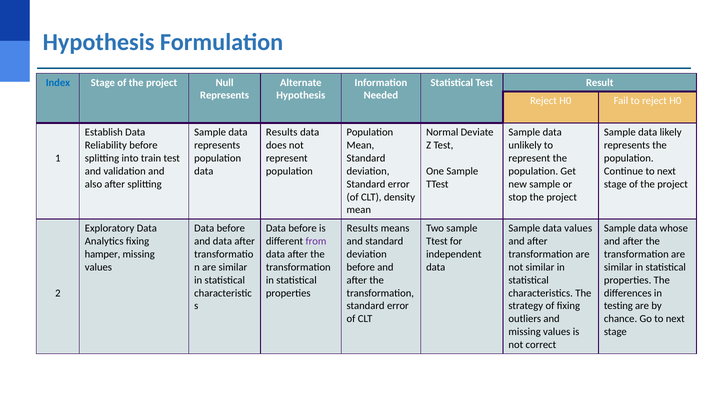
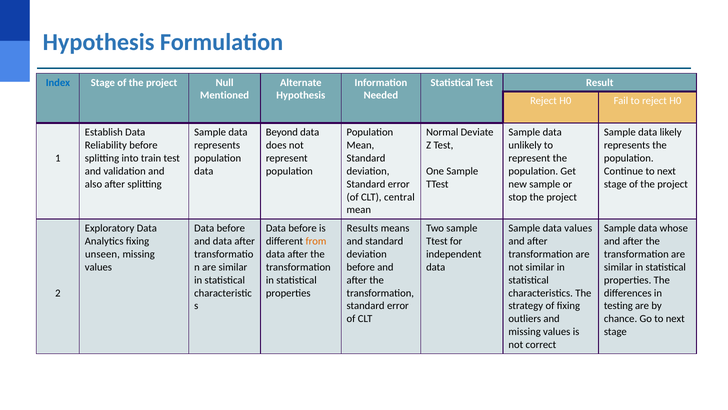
Represents: Represents -> Mentioned (225, 95)
Results: Results -> Beyond (282, 132)
density: density -> central (399, 197)
from colour: purple -> orange (316, 241)
hamper: hamper -> unseen (102, 254)
